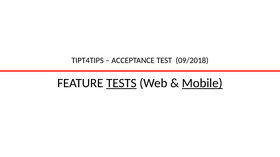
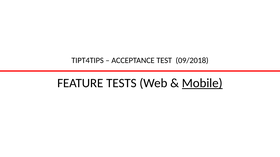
TESTS underline: present -> none (121, 83)
